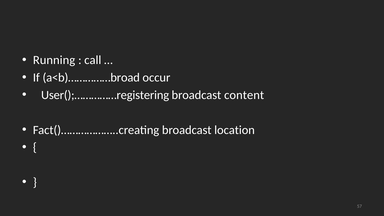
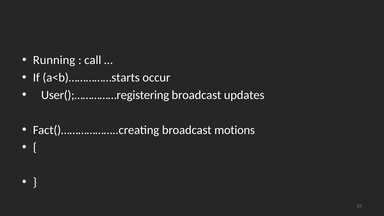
a<b)……………broad: a<b)……………broad -> a<b)……………starts (91, 78)
content: content -> updates (244, 95)
location: location -> motions (235, 130)
